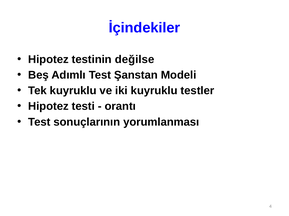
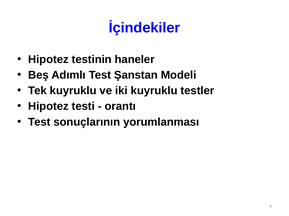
değilse: değilse -> haneler (135, 60)
